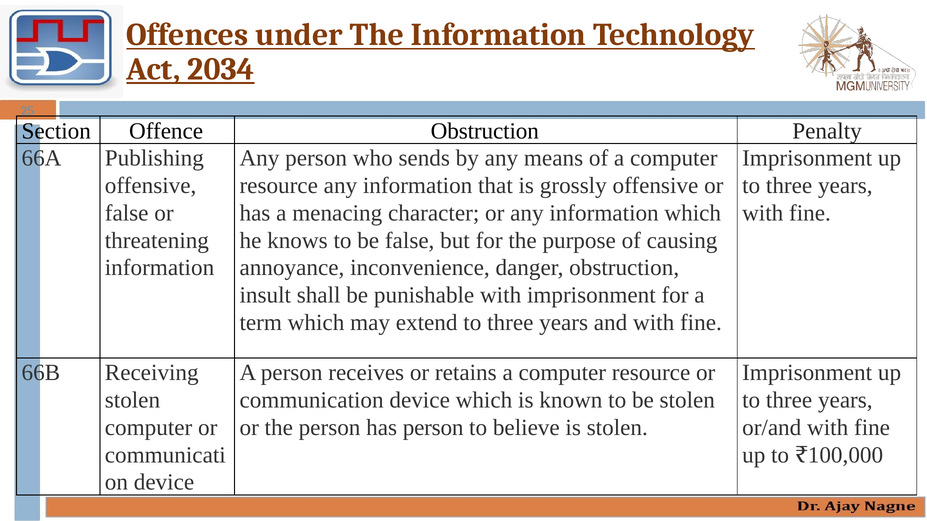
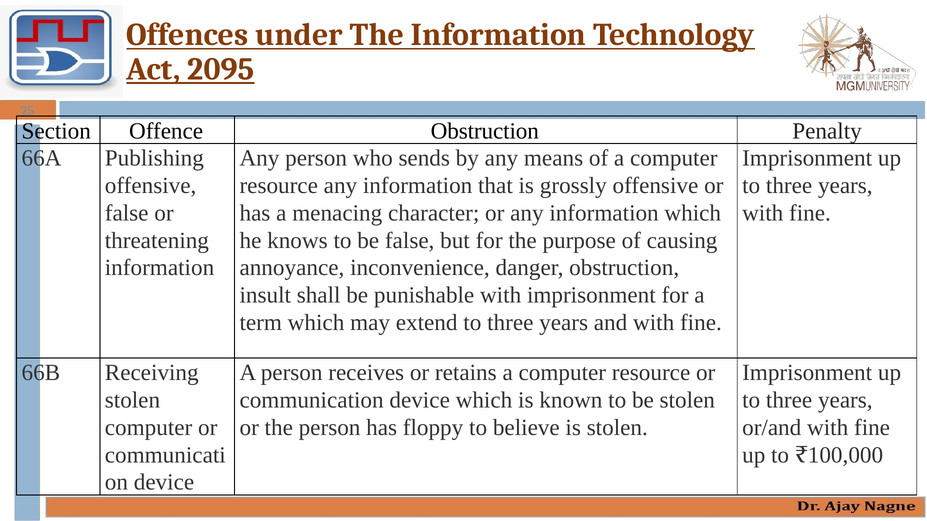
2034: 2034 -> 2095 (221, 69)
has person: person -> floppy (433, 428)
